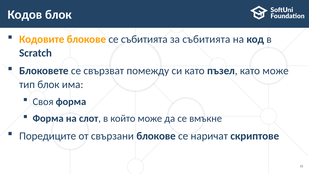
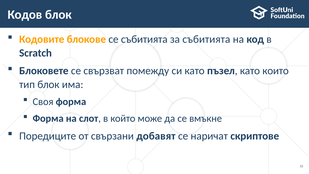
като може: може -> които (276, 71)
свързани блоковe: блоковe -> добавят (156, 136)
